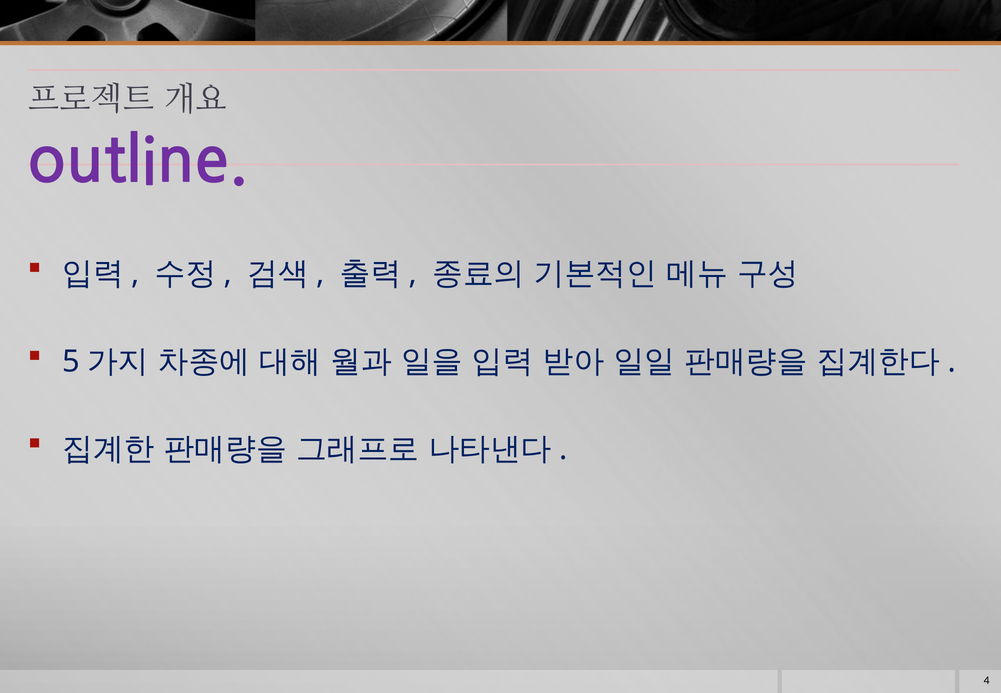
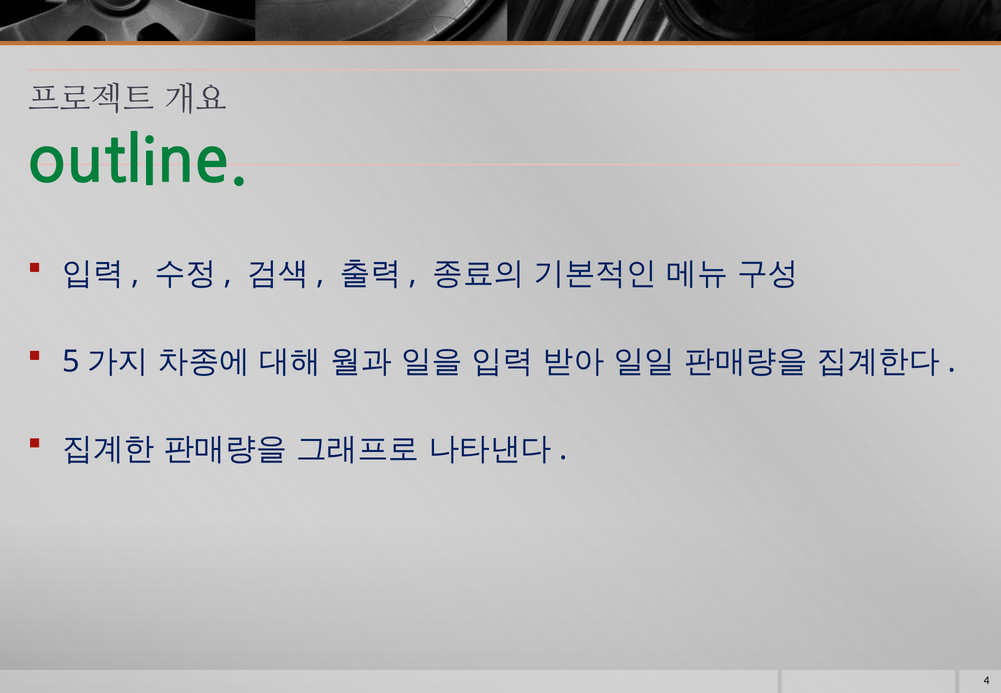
outline colour: purple -> green (138, 162)
